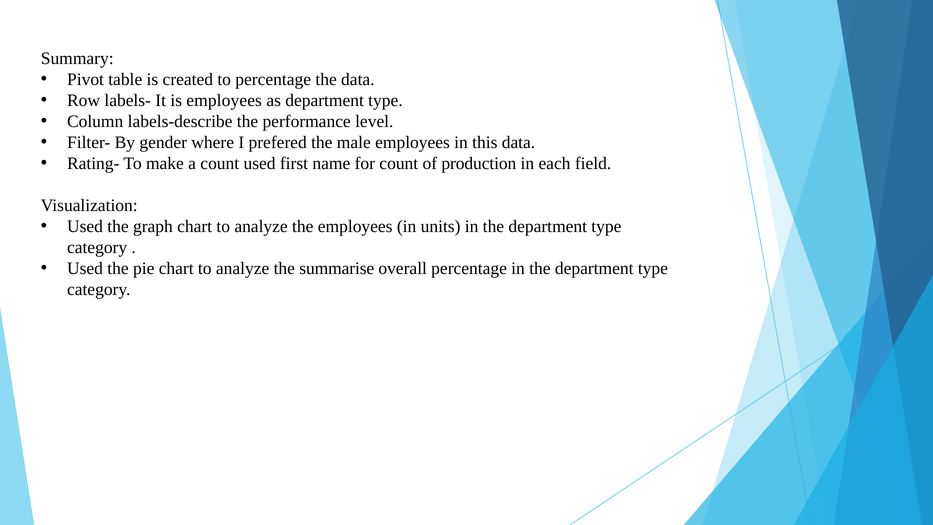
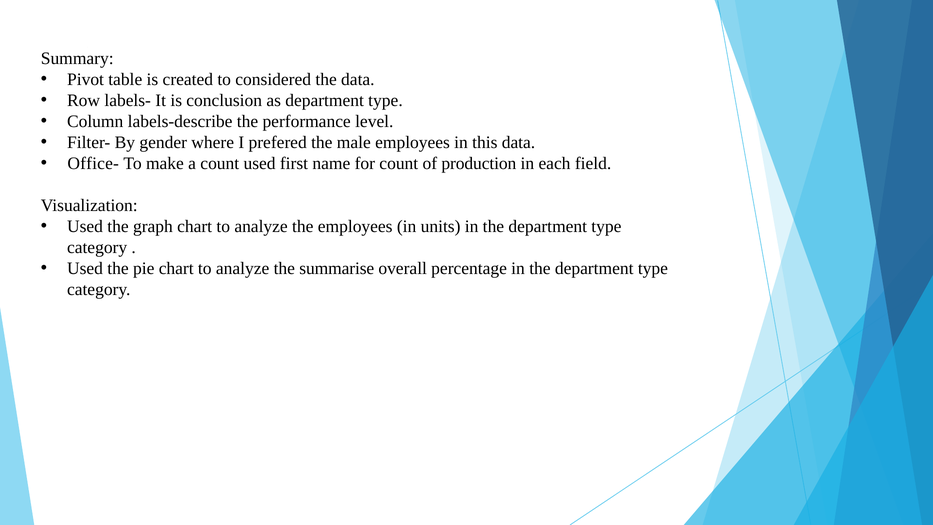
to percentage: percentage -> considered (273, 79)
is employees: employees -> conclusion (224, 100)
Rating-: Rating- -> Office- (93, 163)
